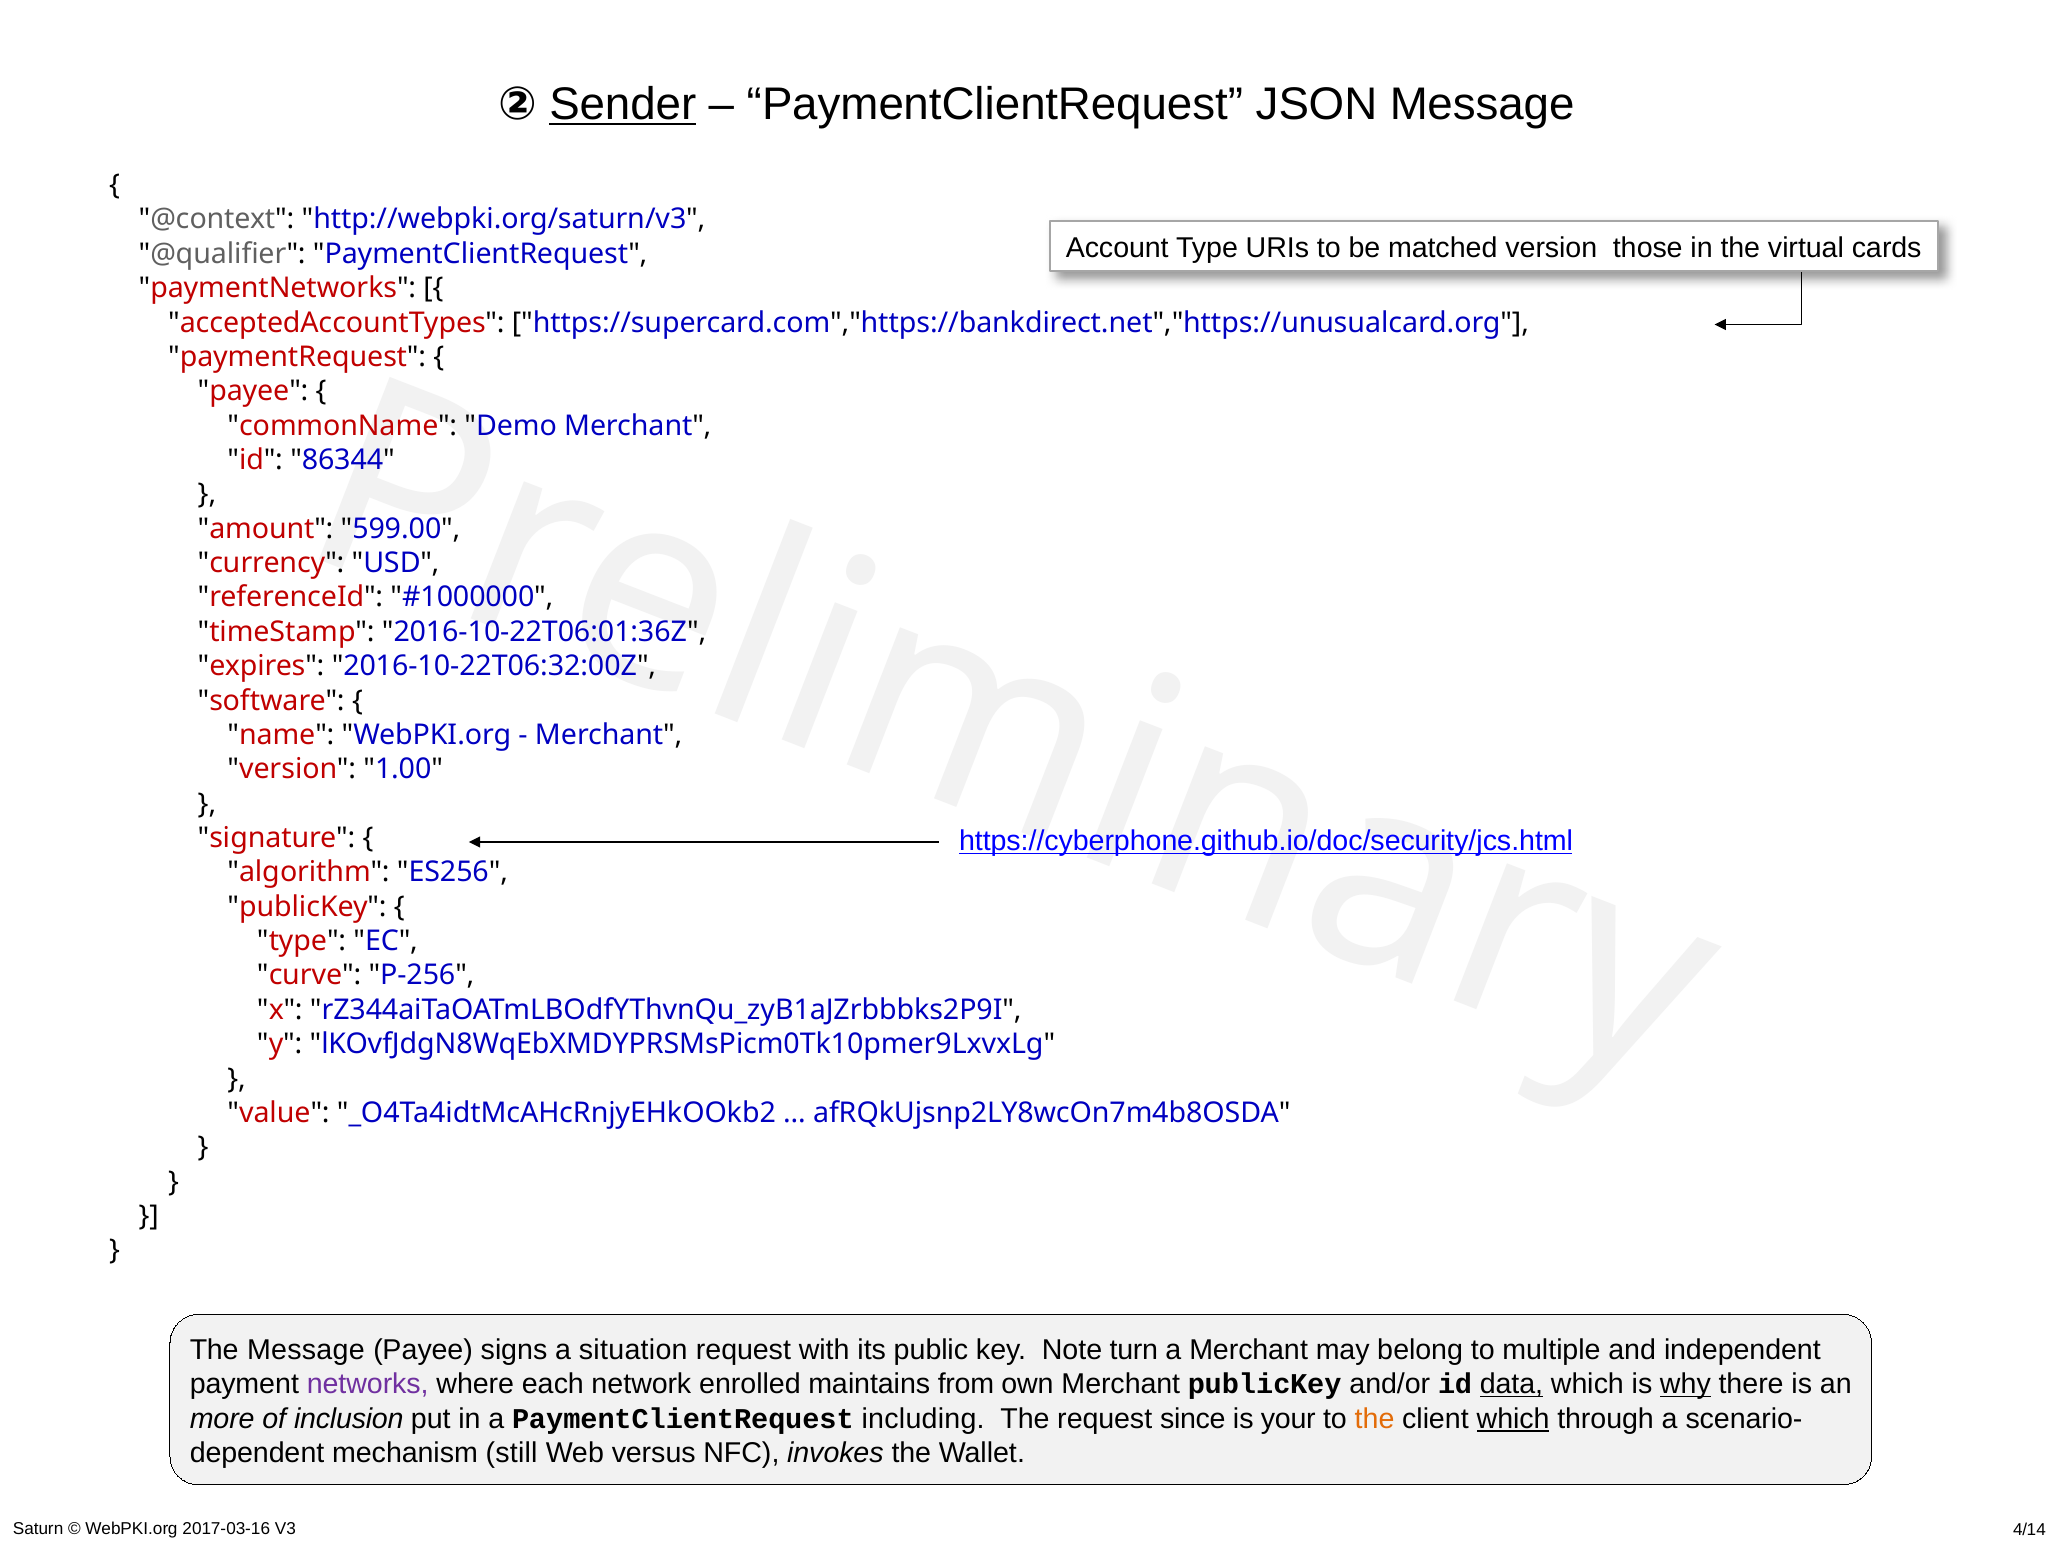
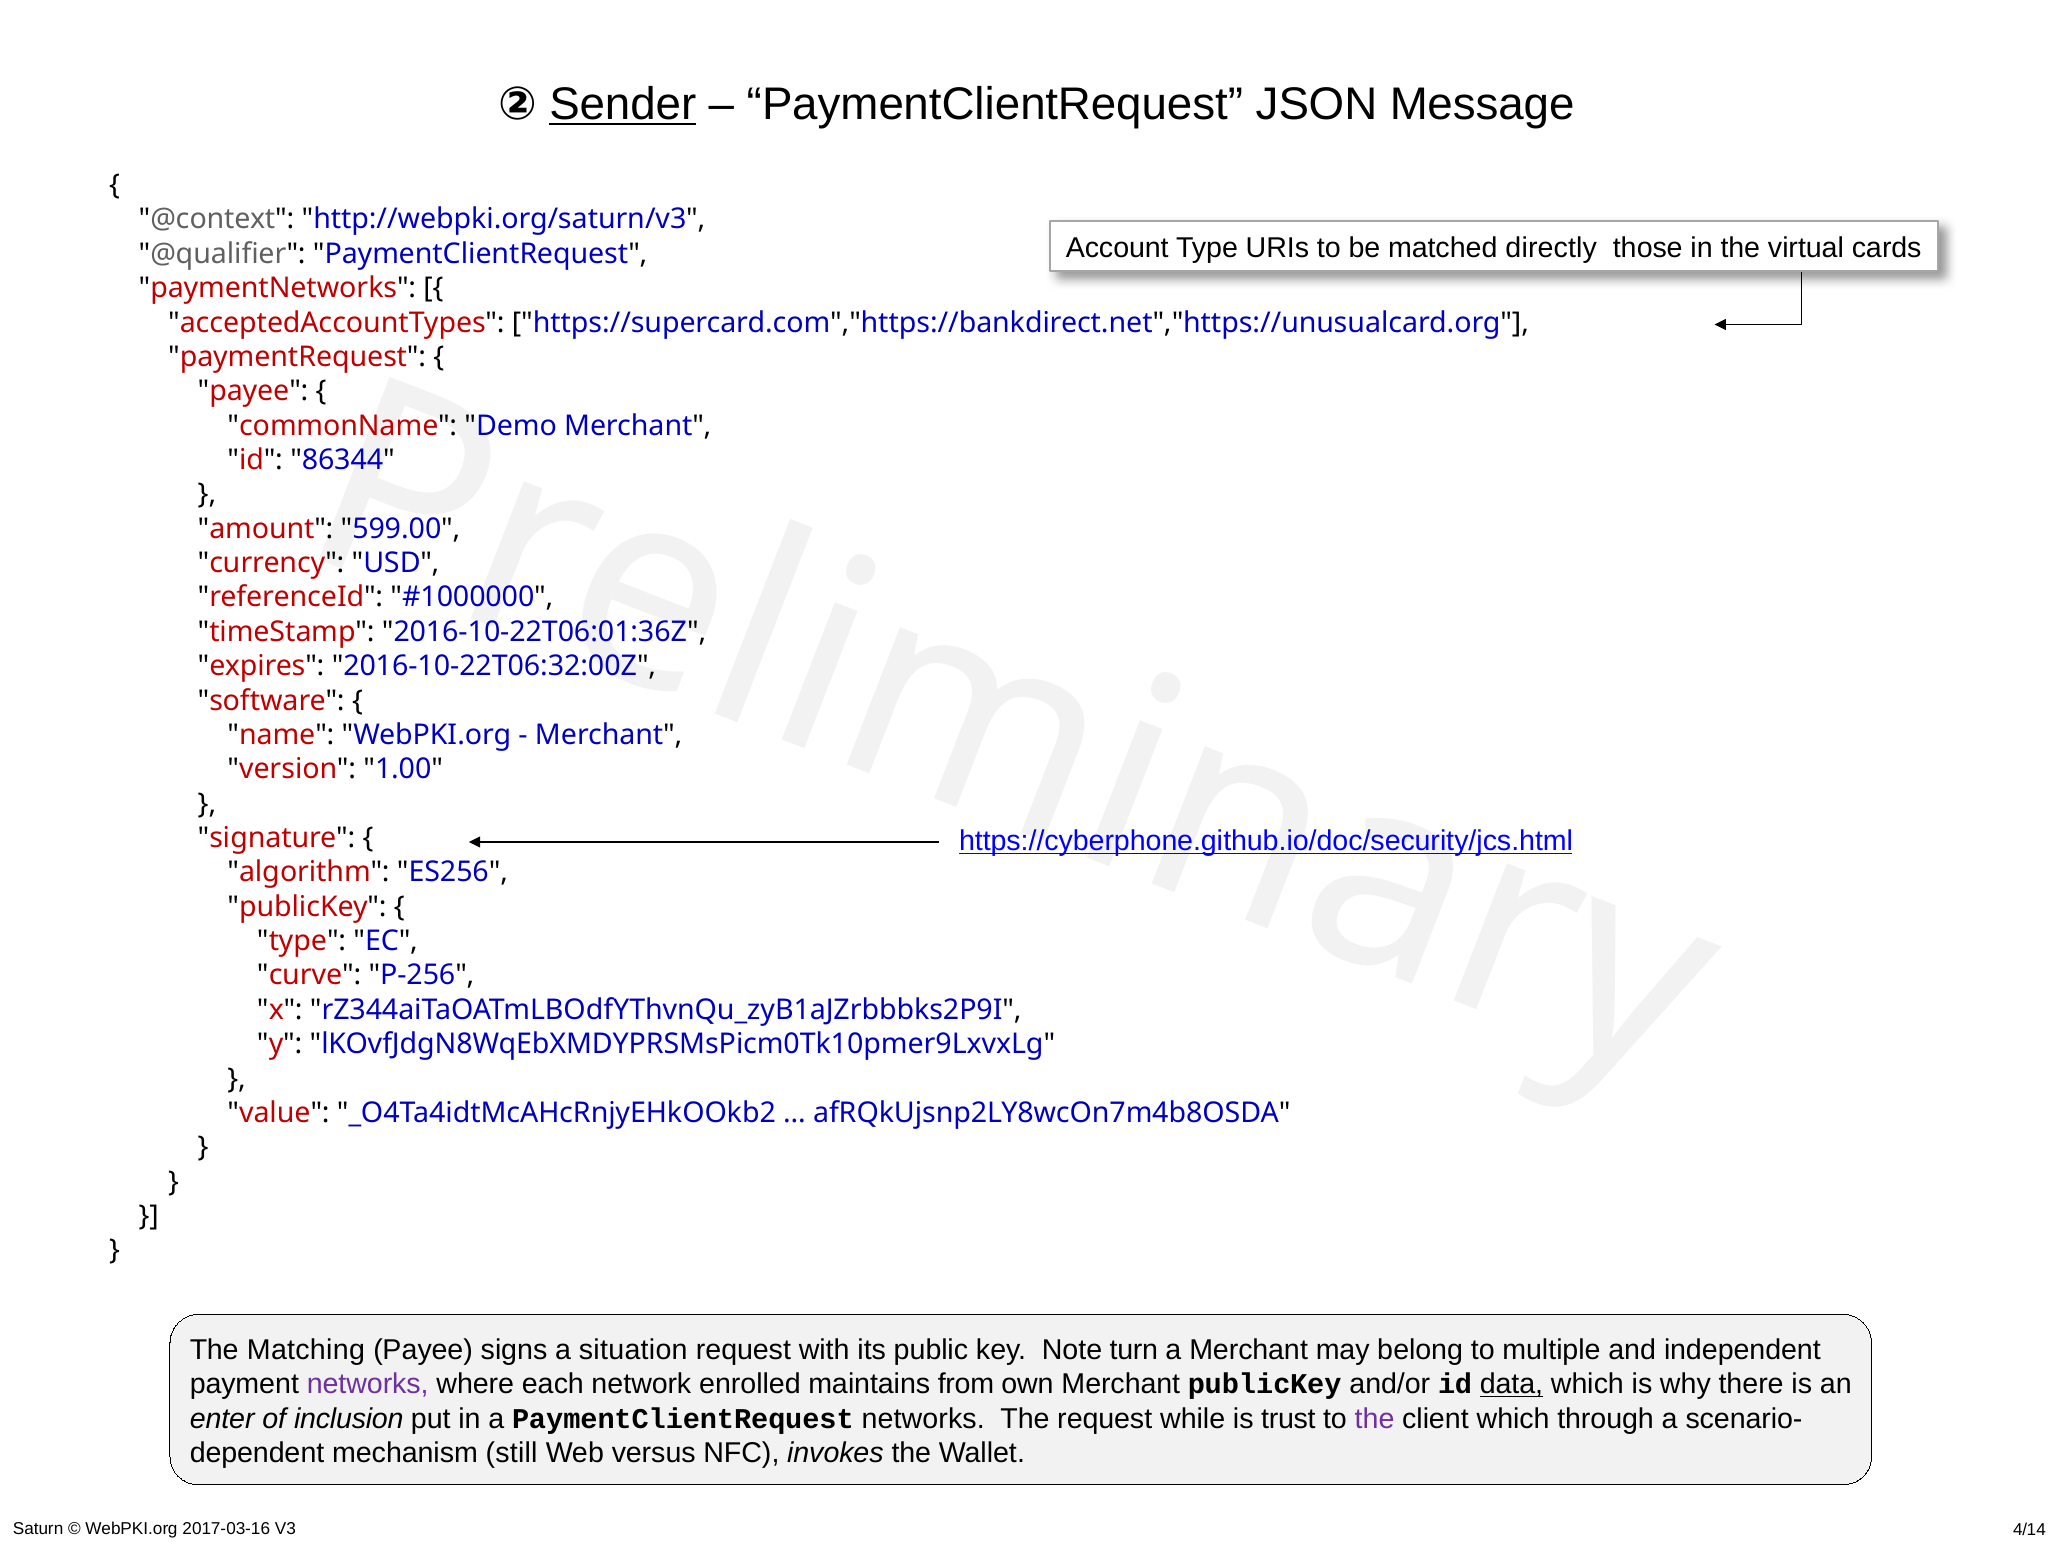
matched version: version -> directly (1551, 248)
The Message: Message -> Matching (306, 1349)
why underline: present -> none (1685, 1384)
more: more -> enter (222, 1418)
PaymentClientRequest including: including -> networks (923, 1418)
since: since -> while (1193, 1418)
your: your -> trust (1288, 1418)
the colour: orange -> purple (1375, 1418)
which underline: present -> none (1513, 1418)
